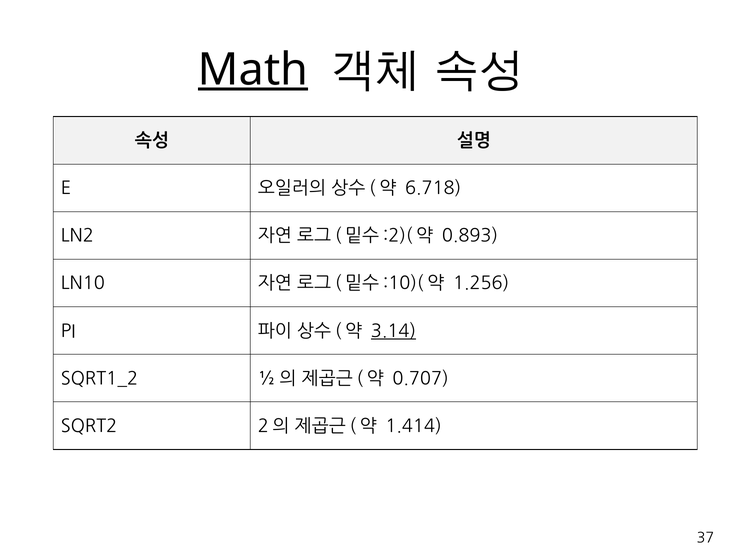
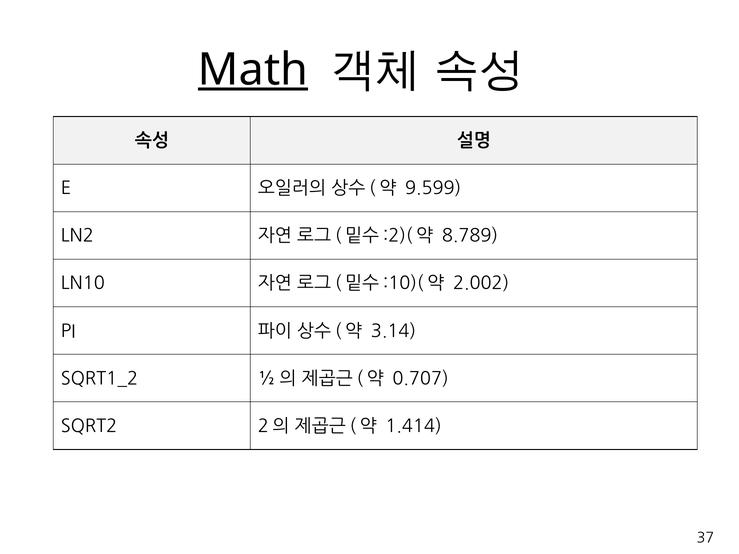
6.718: 6.718 -> 9.599 (433, 188)
0.893: 0.893 -> 8.789 (470, 236)
1.256: 1.256 -> 2.002 (481, 284)
3.14 underline: present -> none (393, 331)
